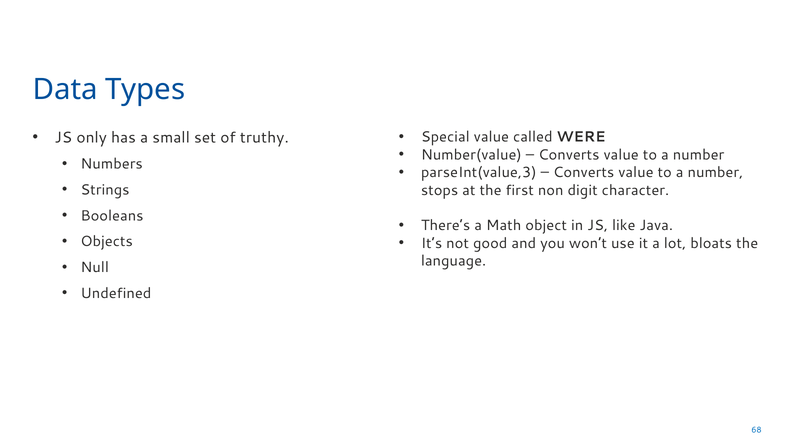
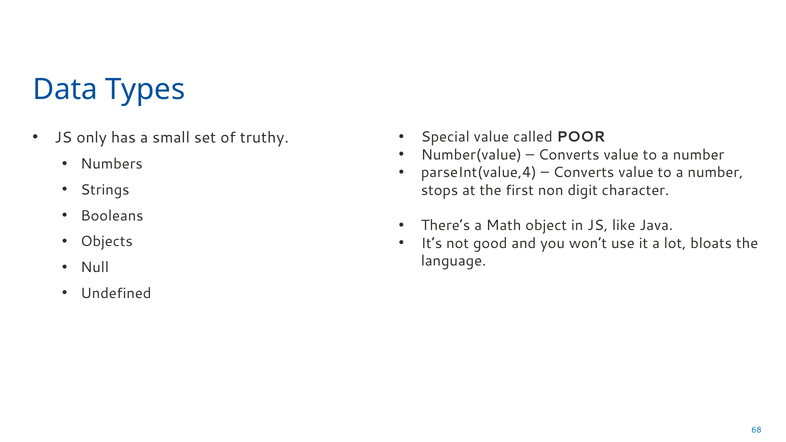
WERE: WERE -> POOR (581, 137)
parseInt(value,3: parseInt(value,3 -> parseInt(value,4 (479, 173)
